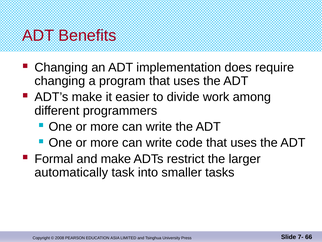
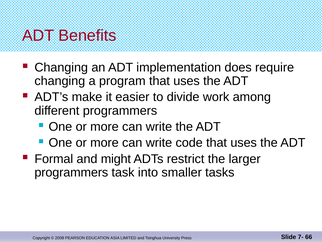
and make: make -> might (116, 159)
automatically: automatically -> programmers (71, 172)
